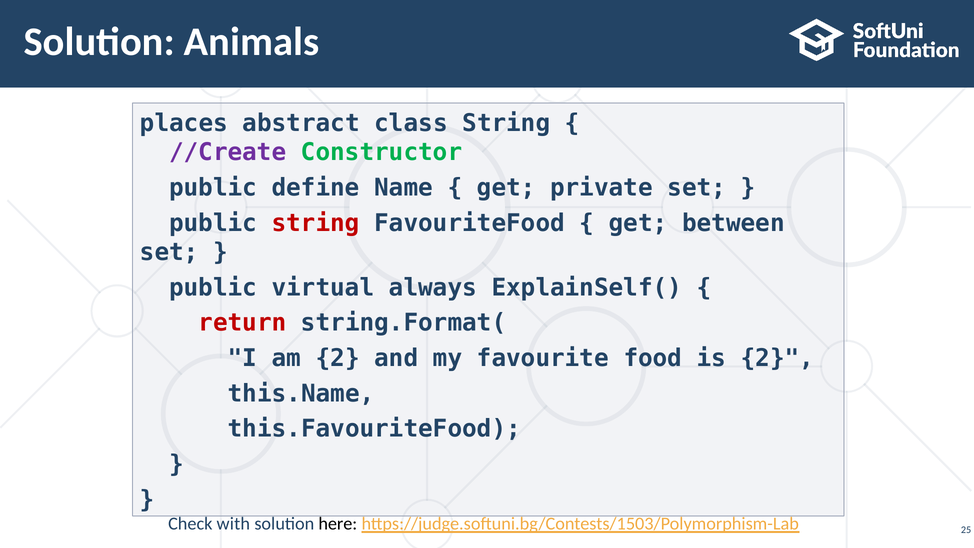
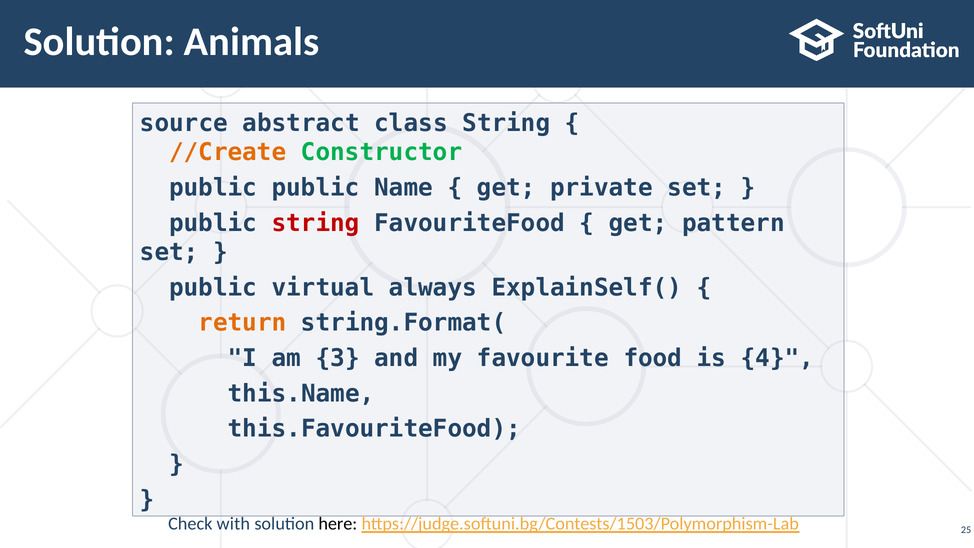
places: places -> source (184, 123)
//Create colour: purple -> orange (228, 152)
public define: define -> public (316, 188)
between: between -> pattern (733, 223)
return colour: red -> orange (242, 323)
am 2: 2 -> 3 (338, 358)
is 2: 2 -> 4 (777, 358)
